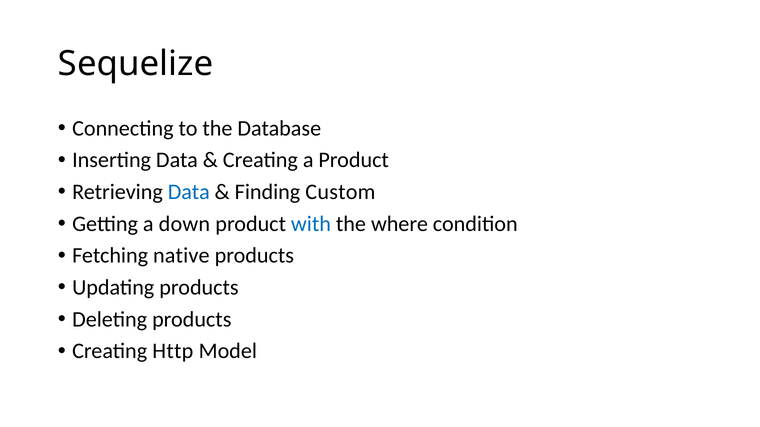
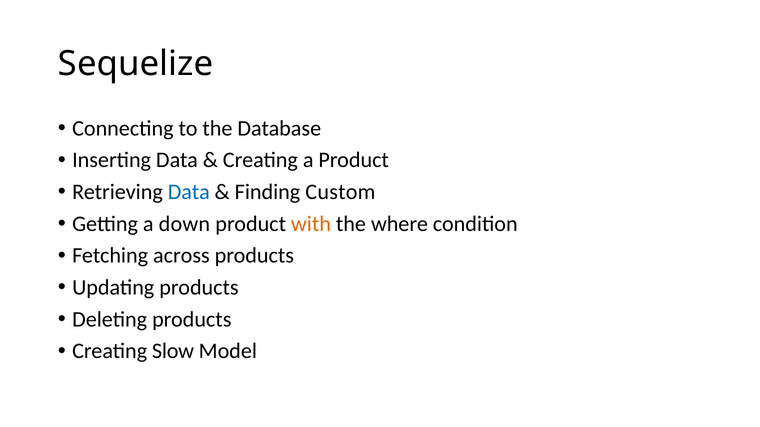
with colour: blue -> orange (311, 224)
native: native -> across (181, 256)
Http: Http -> Slow (173, 352)
